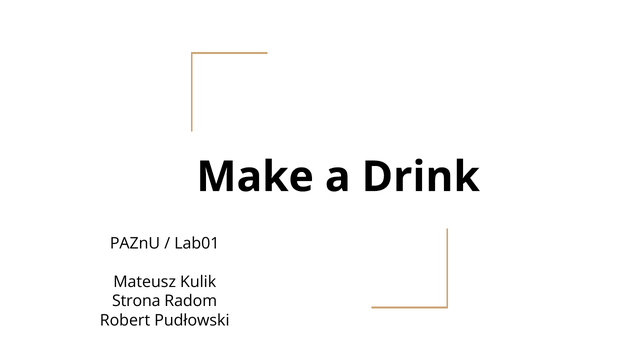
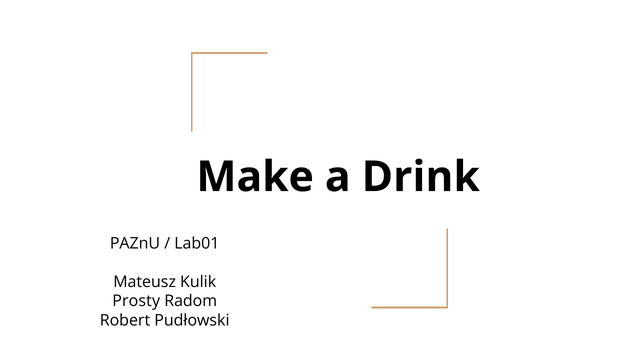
Strona: Strona -> Prosty (136, 301)
